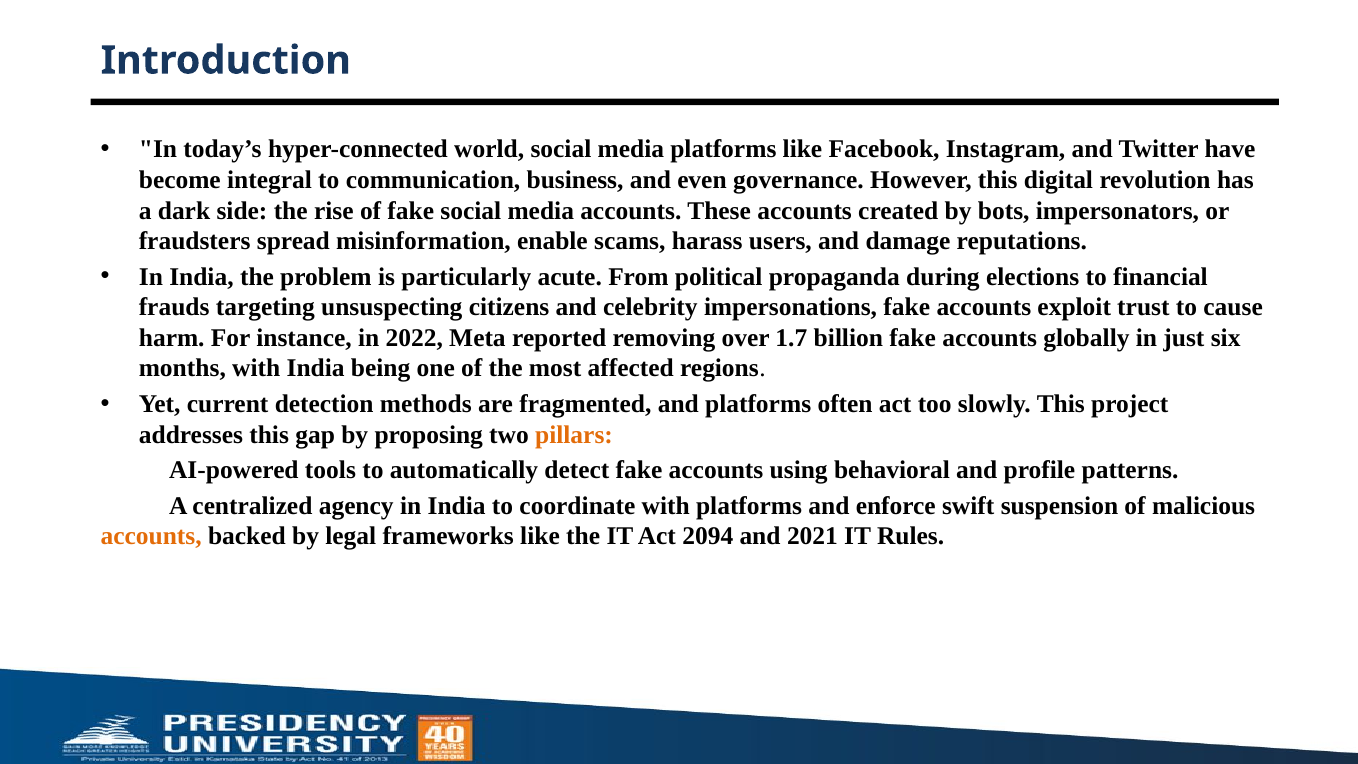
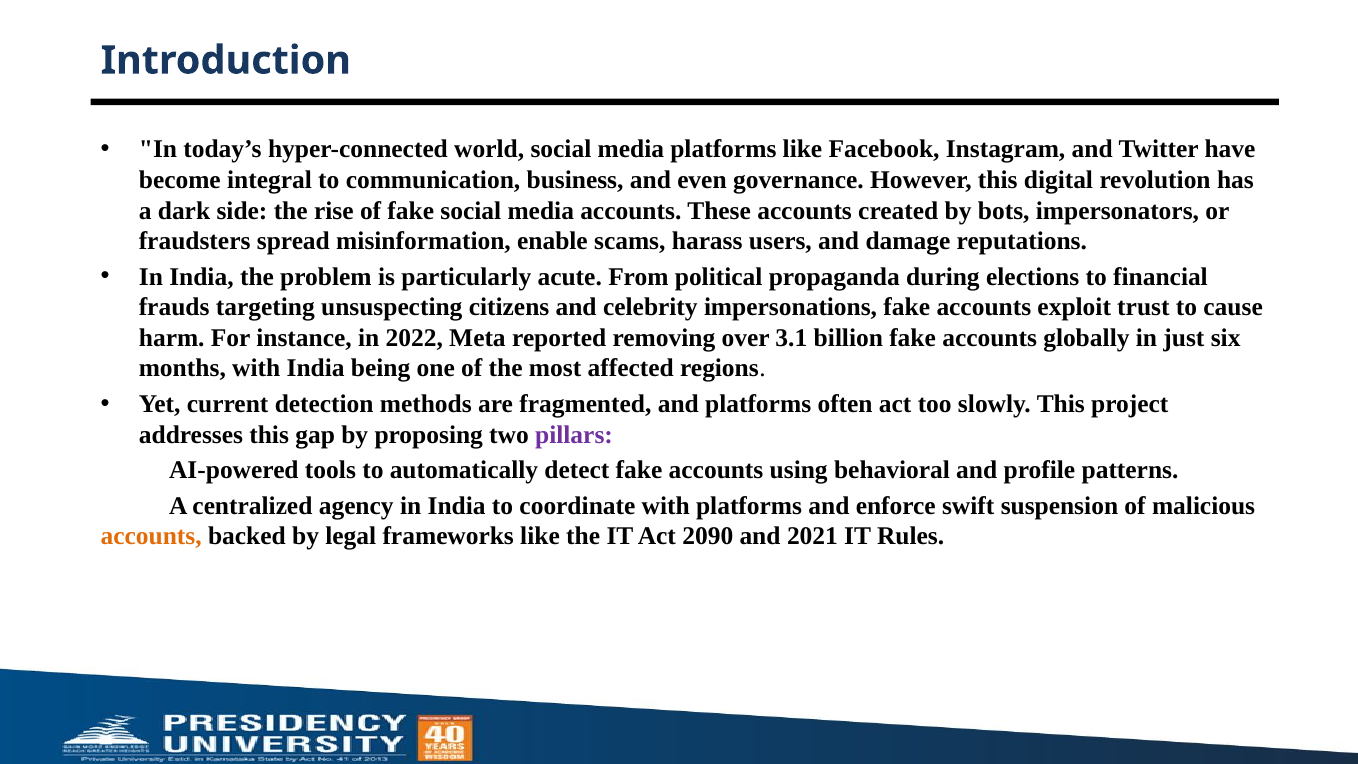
1.7: 1.7 -> 3.1 (791, 338)
pillars colour: orange -> purple (574, 435)
2094: 2094 -> 2090 (708, 536)
